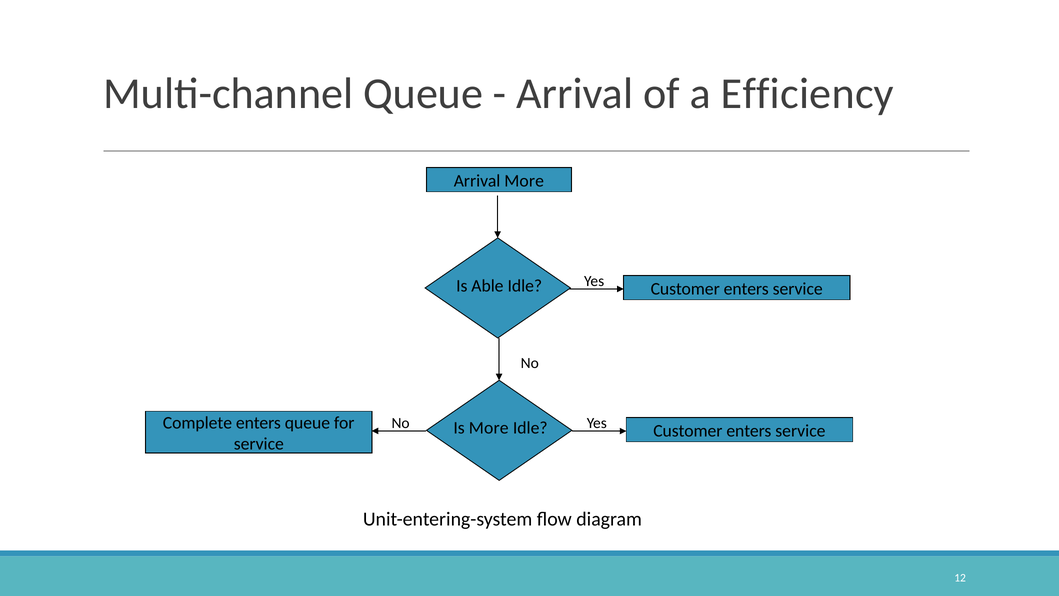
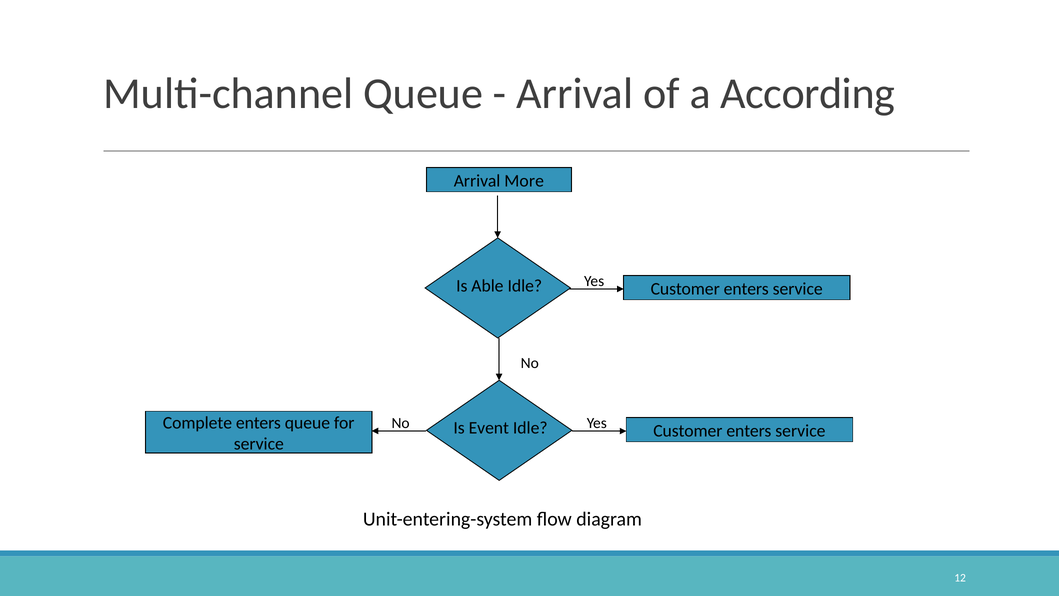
Efficiency: Efficiency -> According (808, 94)
Is More: More -> Event (489, 428)
